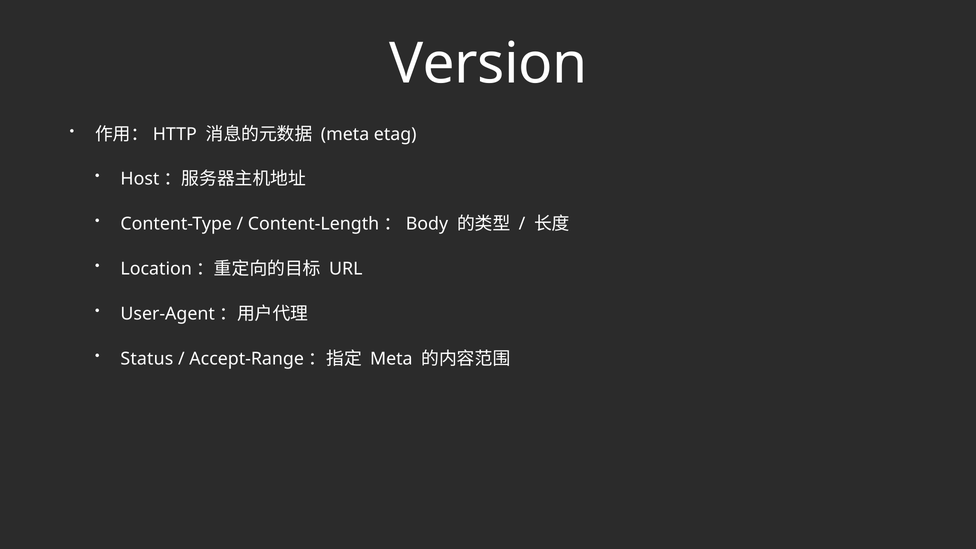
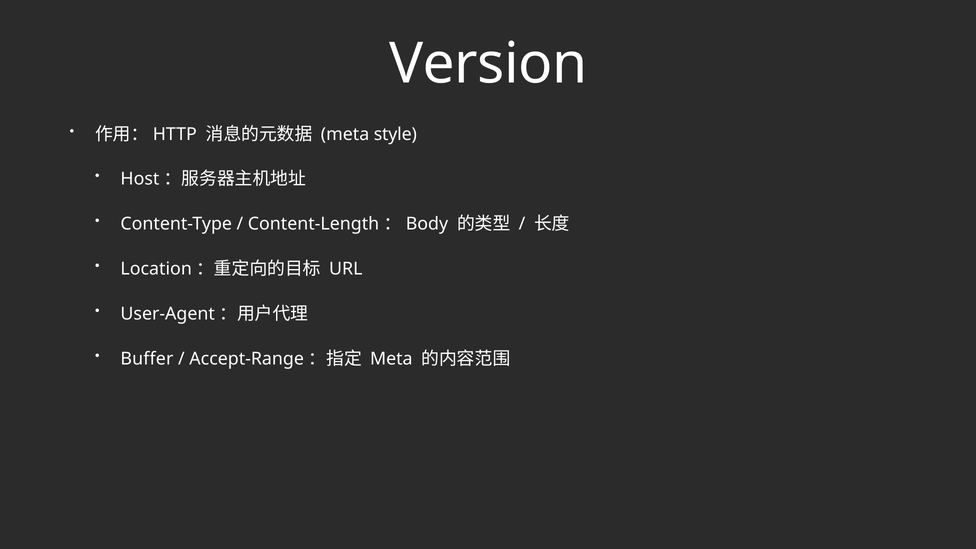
etag: etag -> style (395, 134)
Status: Status -> Buffer (147, 359)
